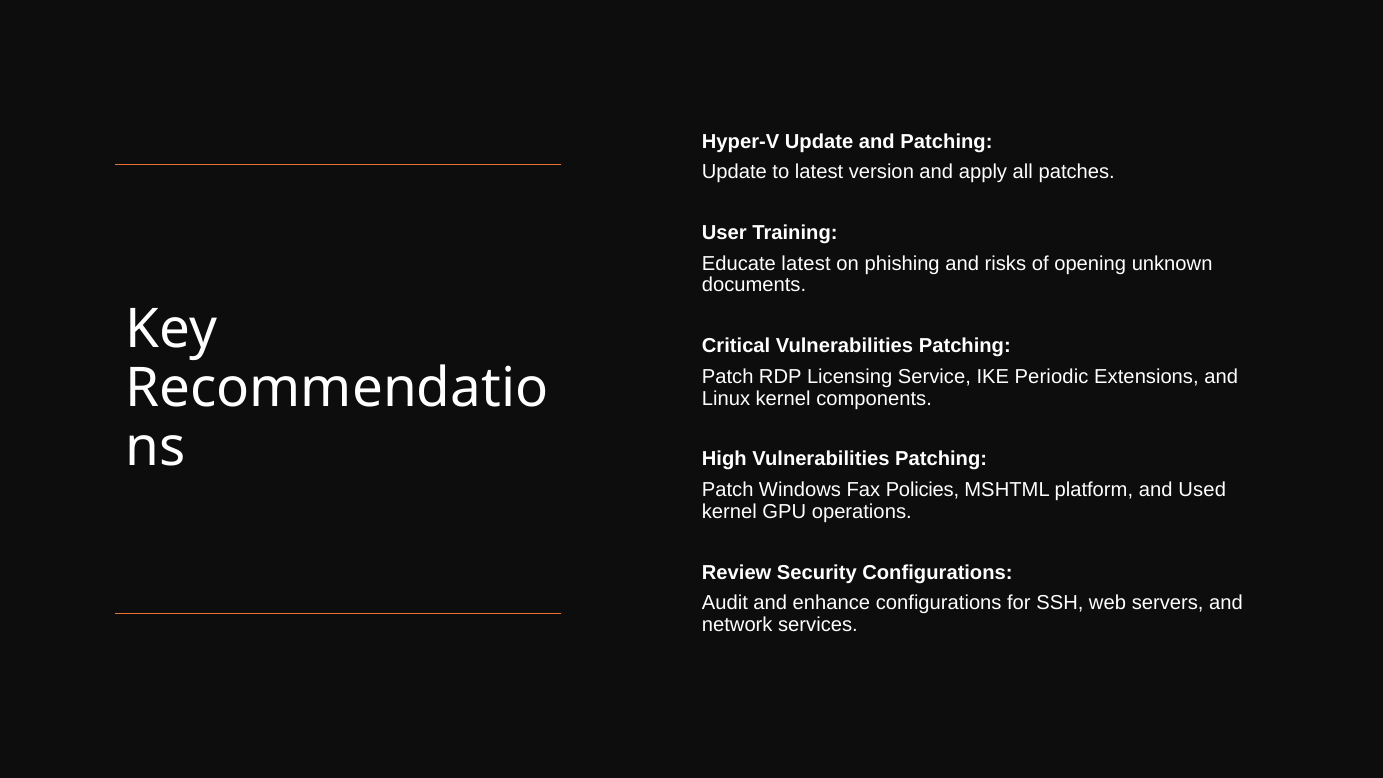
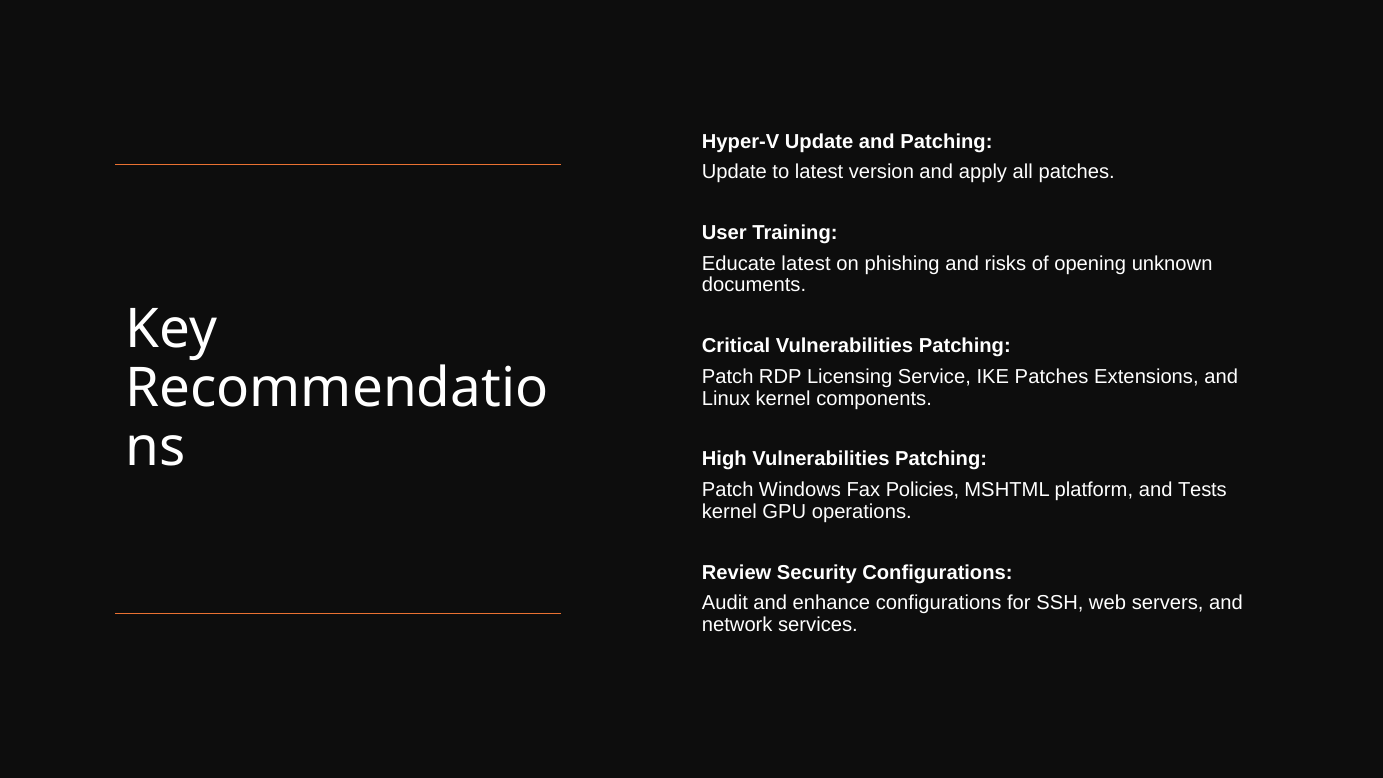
IKE Periodic: Periodic -> Patches (1052, 377)
Used: Used -> Tests (1202, 490)
